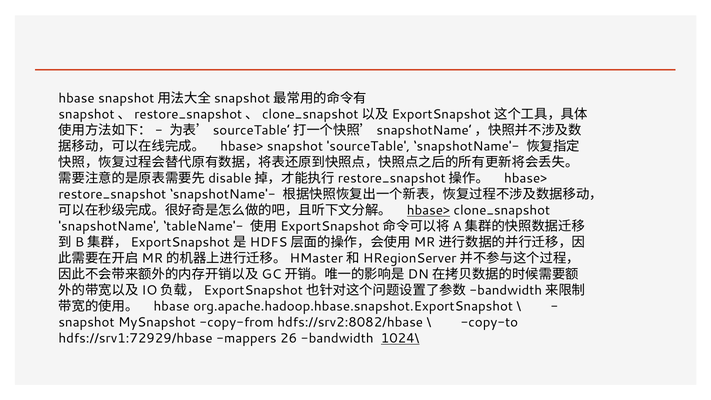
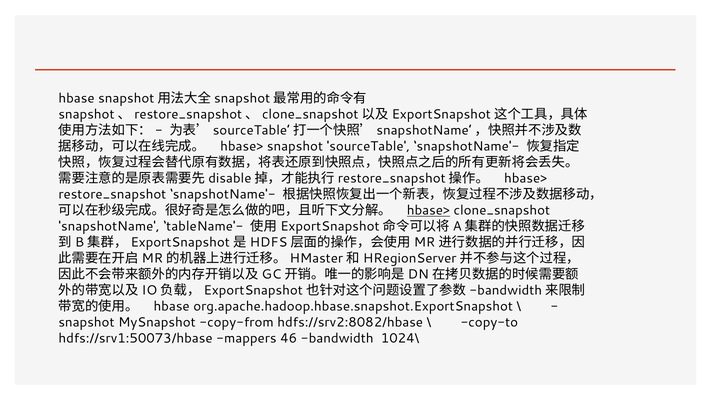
hdfs://srv1:72929/hbase: hdfs://srv1:72929/hbase -> hdfs://srv1:50073/hbase (135, 338)
26: 26 -> 46 (289, 338)
1024\ underline: present -> none (400, 338)
